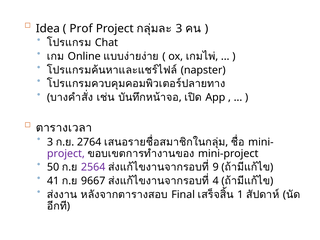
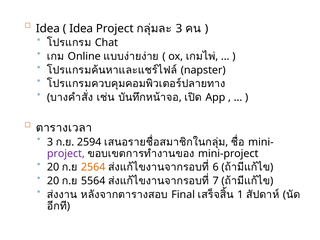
Prof: Prof -> Idea (81, 29)
2764: 2764 -> 2594 (89, 142)
50: 50 -> 20 (53, 167)
2564 colour: purple -> orange (93, 167)
9: 9 -> 6 (216, 167)
41: 41 -> 20 (53, 181)
9667: 9667 -> 5564 (93, 181)
4: 4 -> 7 (216, 181)
